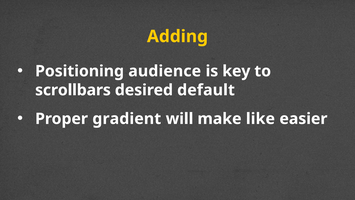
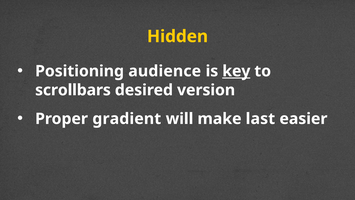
Adding: Adding -> Hidden (178, 36)
key underline: none -> present (236, 71)
default: default -> version (206, 90)
like: like -> last (260, 119)
